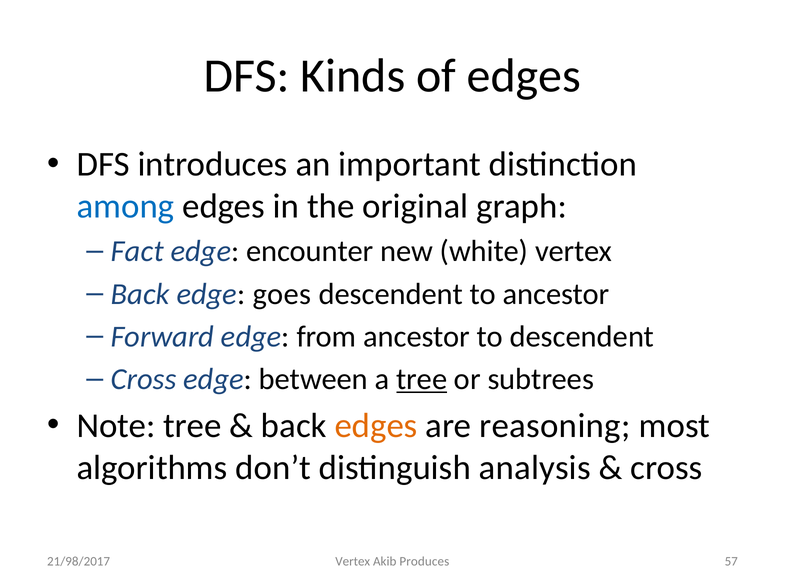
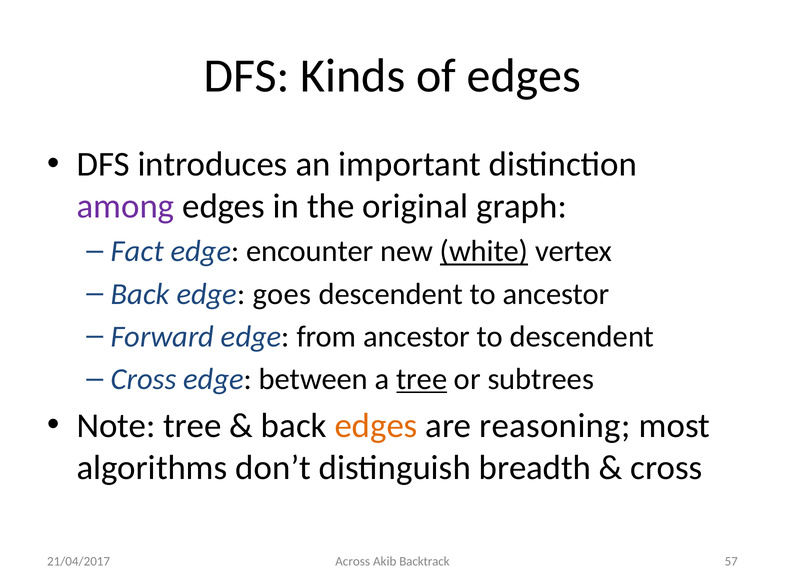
among colour: blue -> purple (125, 207)
white underline: none -> present (484, 252)
analysis: analysis -> breadth (535, 468)
21/98/2017: 21/98/2017 -> 21/04/2017 (79, 562)
Vertex: Vertex -> Across (353, 562)
Produces: Produces -> Backtrack (424, 562)
